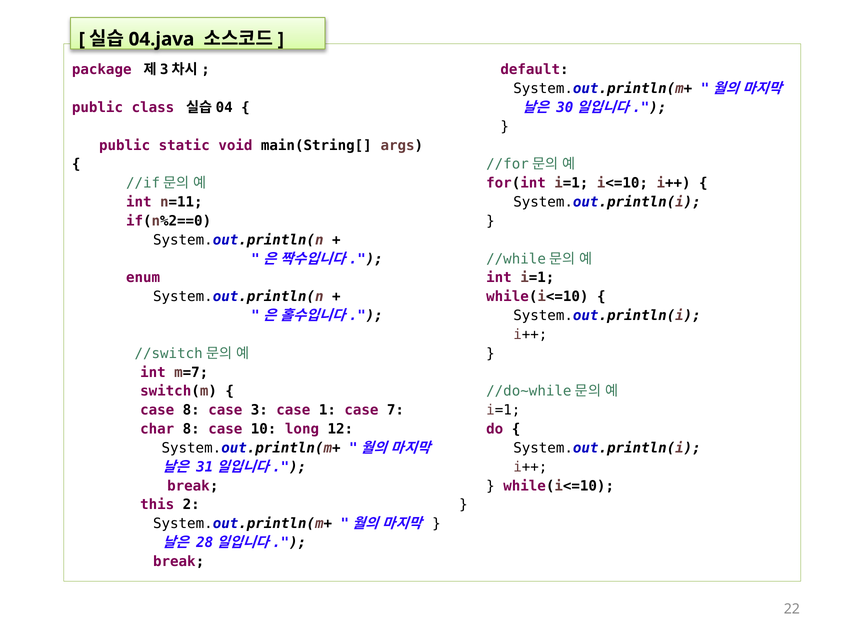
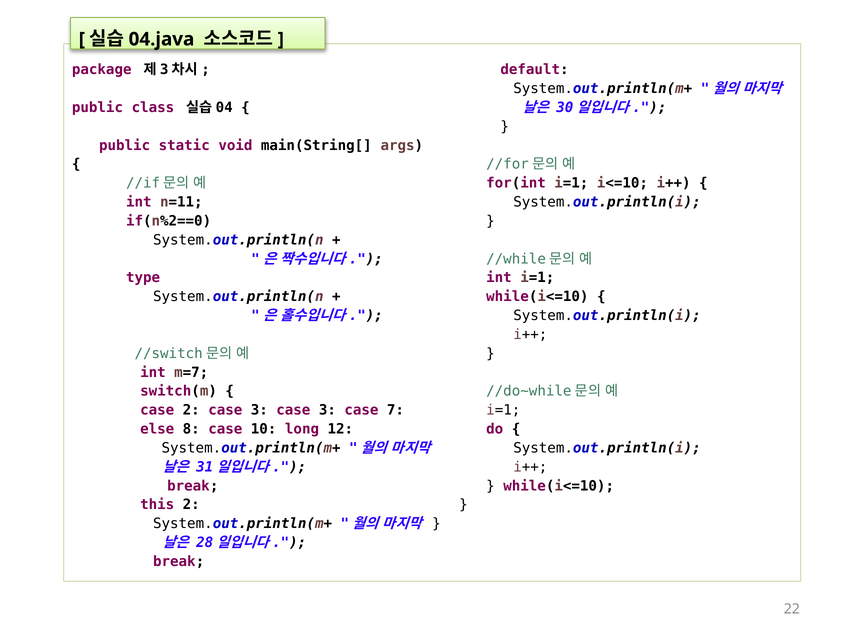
enum: enum -> type (143, 277)
case 8: 8 -> 2 (191, 410)
3 case 1: 1 -> 3 (327, 410)
char: char -> else (157, 429)
